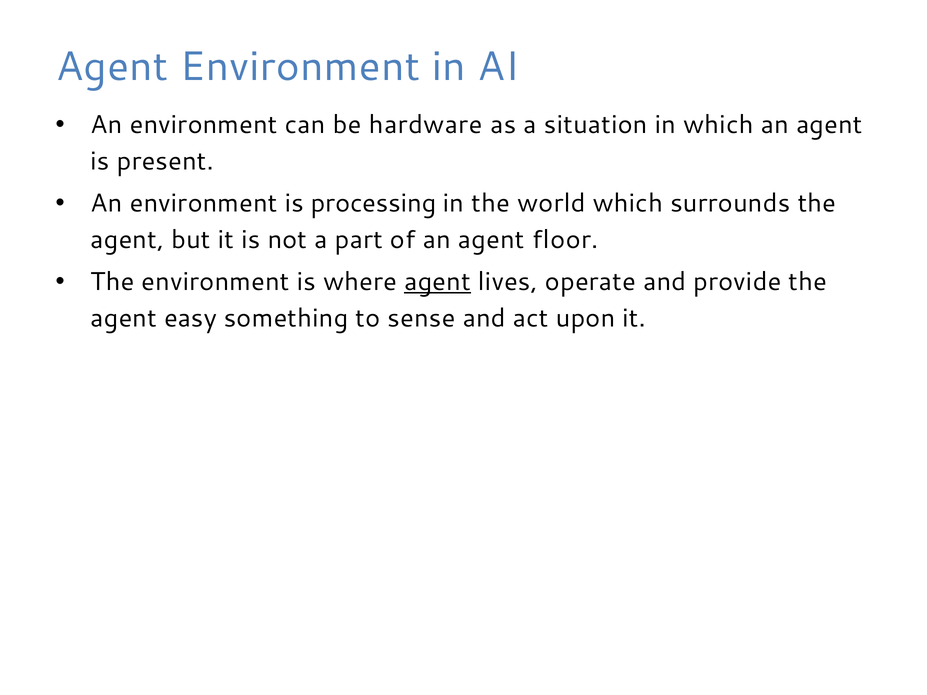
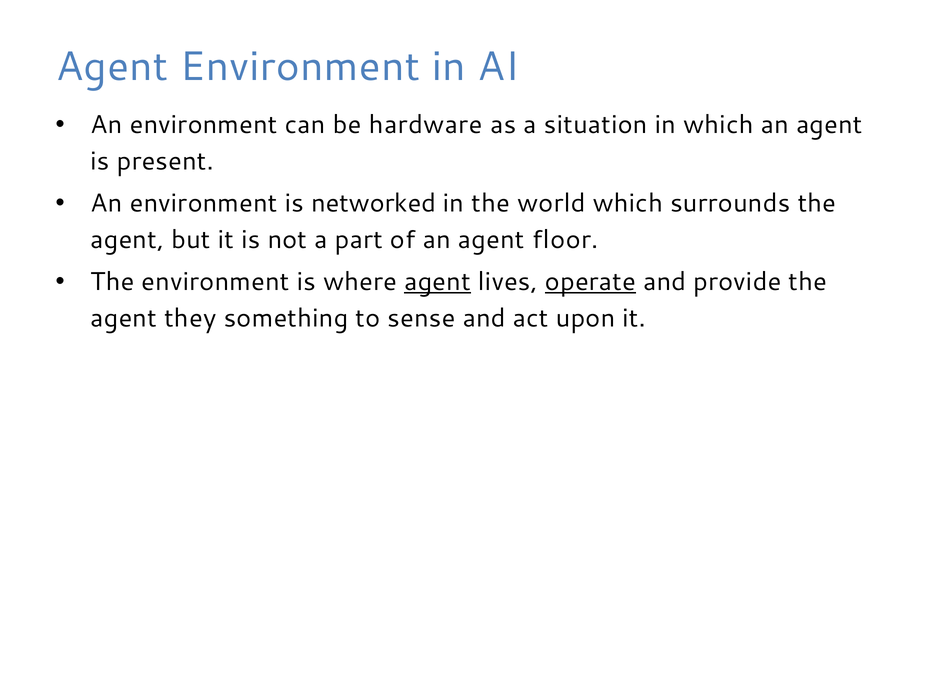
processing: processing -> networked (374, 203)
operate underline: none -> present (591, 282)
easy: easy -> they (190, 318)
